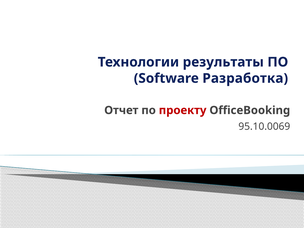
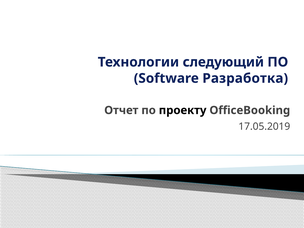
результаты: результаты -> следующий (223, 62)
проекту colour: red -> black (183, 110)
95.10.0069: 95.10.0069 -> 17.05.2019 (264, 127)
